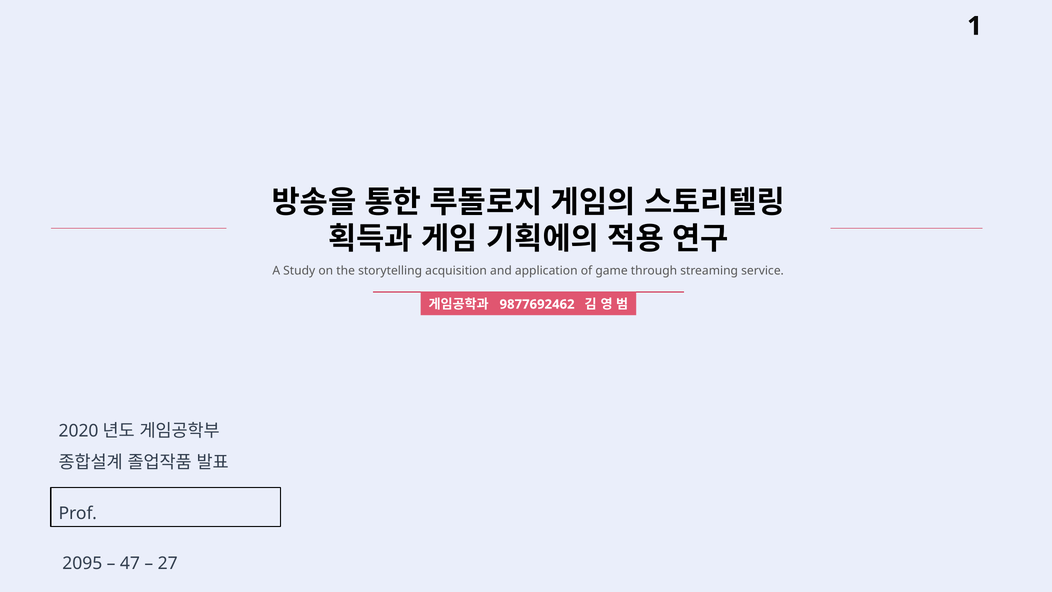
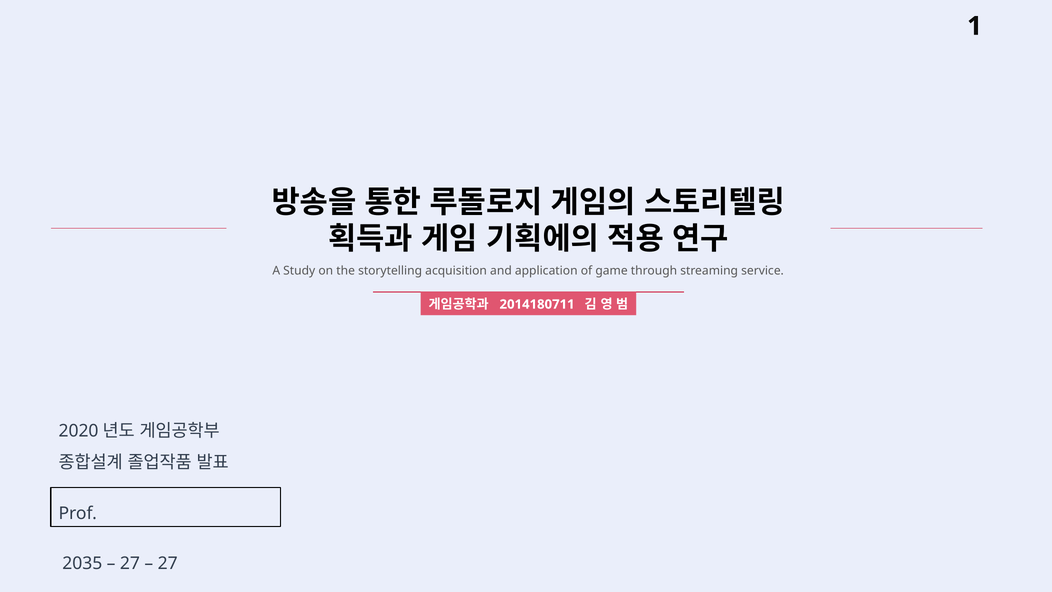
9877692462: 9877692462 -> 2014180711 (537, 304)
2095: 2095 -> 2035 (82, 563)
47: 47 -> 27 (130, 563)
